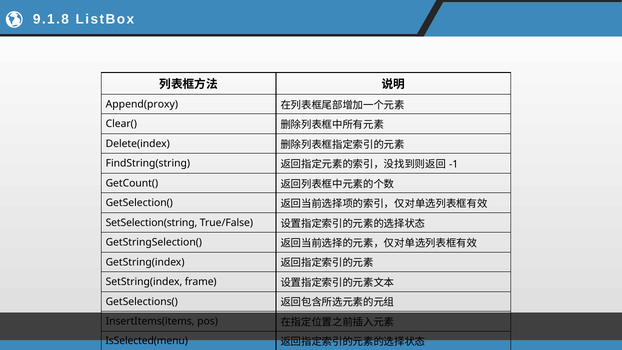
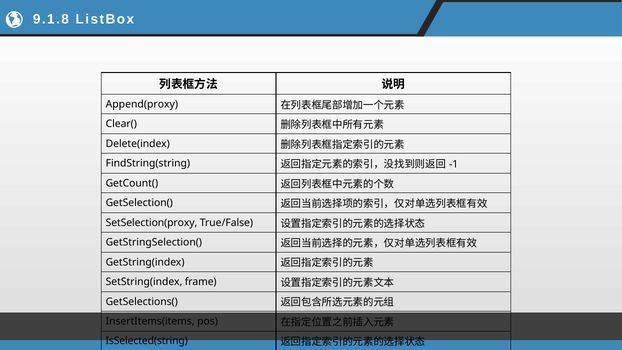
SetSelection(string: SetSelection(string -> SetSelection(proxy (151, 223)
IsSelected(menu: IsSelected(menu -> IsSelected(string (147, 341)
